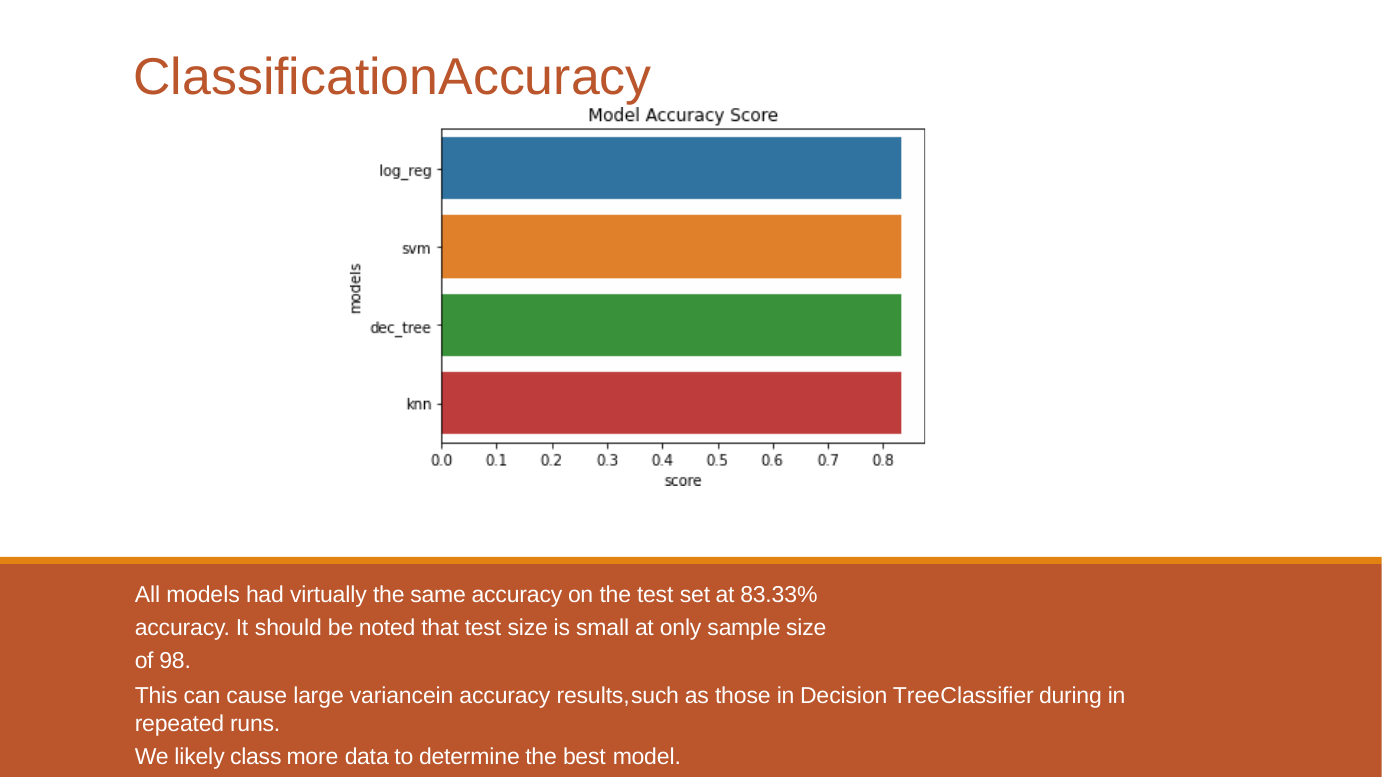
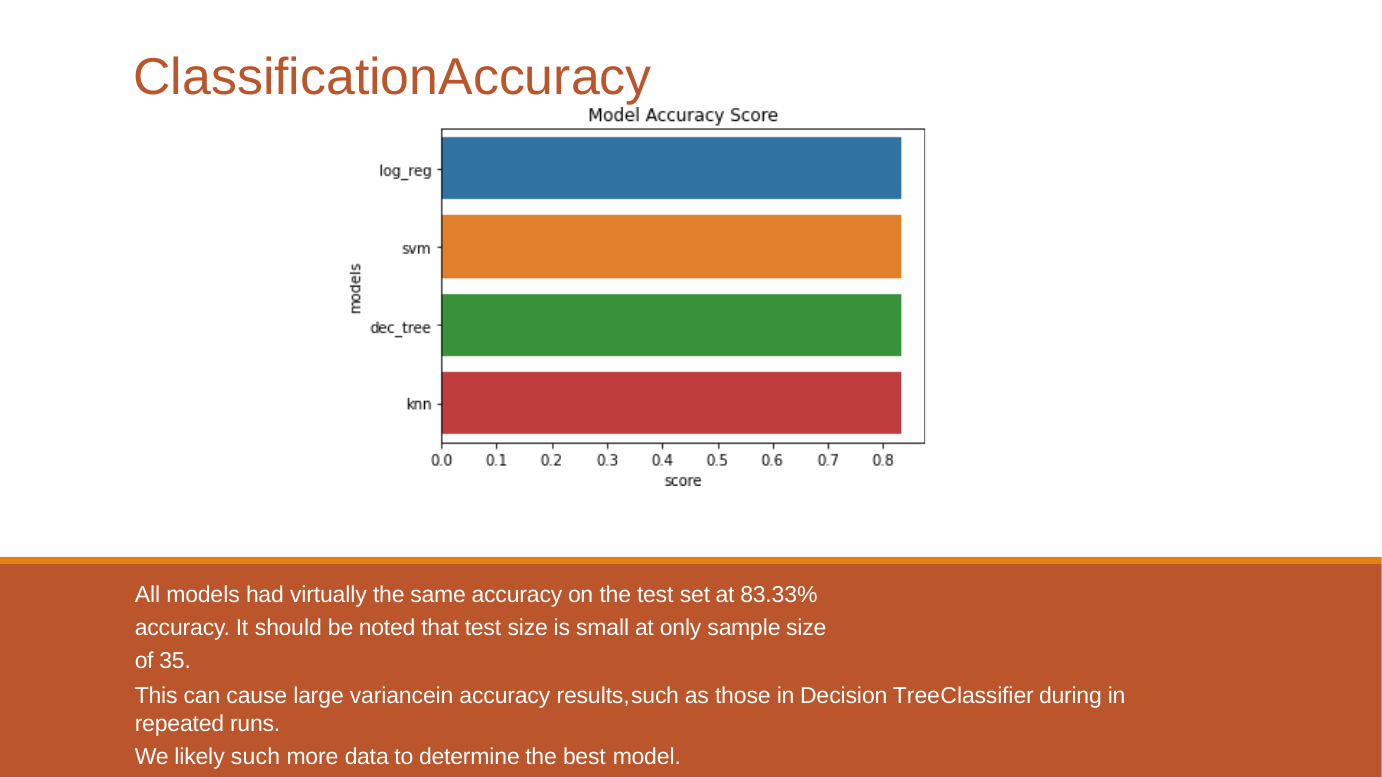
98: 98 -> 35 (175, 662)
class: class -> such (256, 757)
